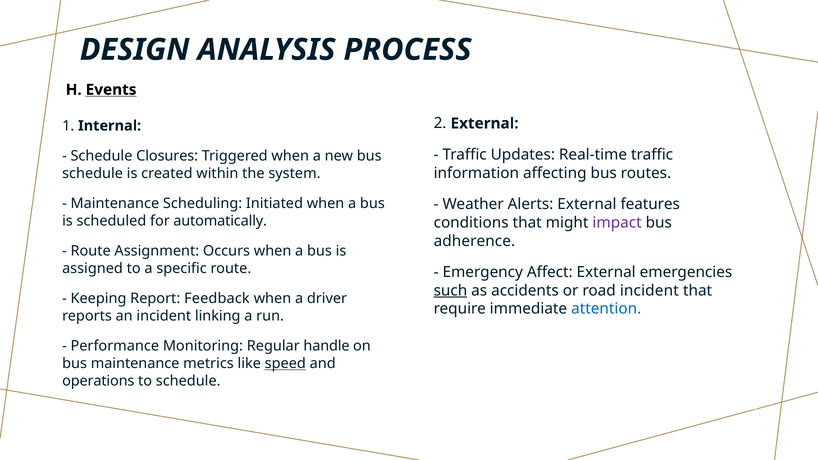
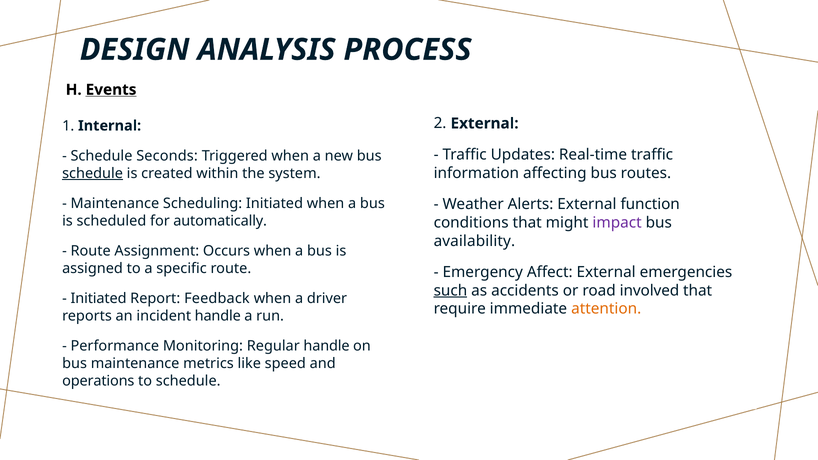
Closures: Closures -> Seconds (167, 156)
schedule underline: none -> present (93, 173)
features: features -> function (650, 204)
adherence: adherence -> availability (474, 241)
road incident: incident -> involved (649, 291)
Keeping: Keeping -> Initiated (99, 299)
attention colour: blue -> orange (606, 309)
incident linking: linking -> handle (218, 316)
speed underline: present -> none (285, 364)
